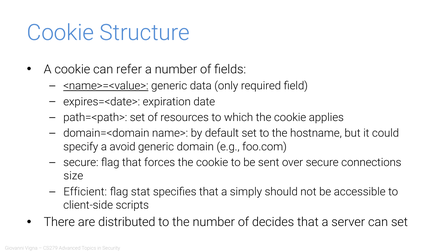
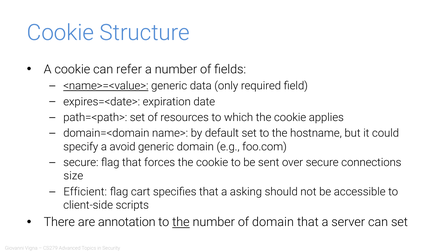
stat: stat -> cart (141, 192)
simply: simply -> asking (246, 192)
distributed: distributed -> annotation (127, 222)
the underline: none -> present (181, 222)
of decides: decides -> domain (273, 222)
